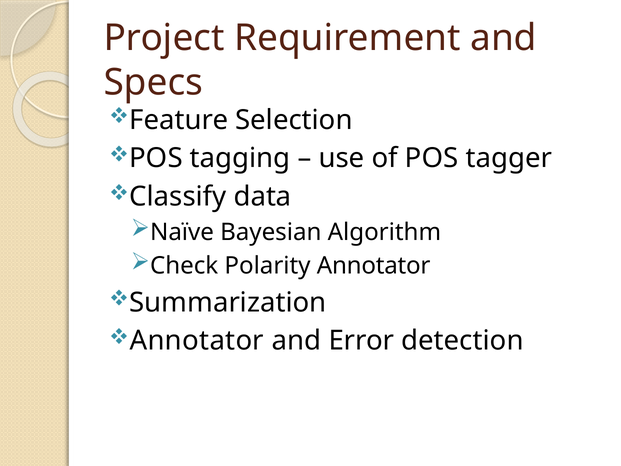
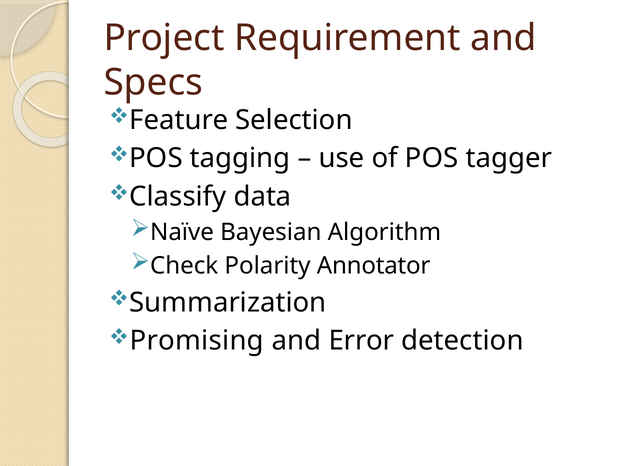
Annotator: Annotator -> Promising (197, 341)
